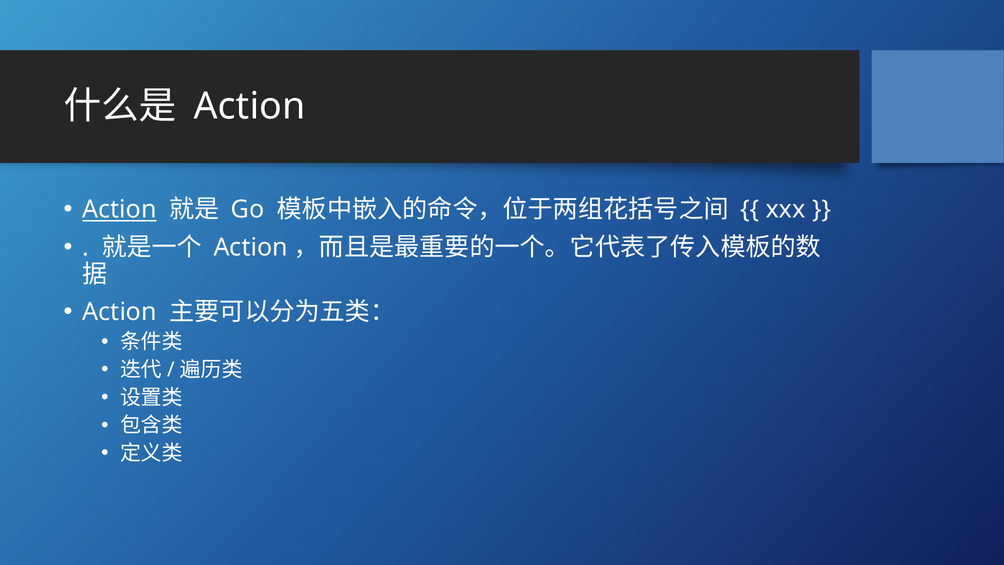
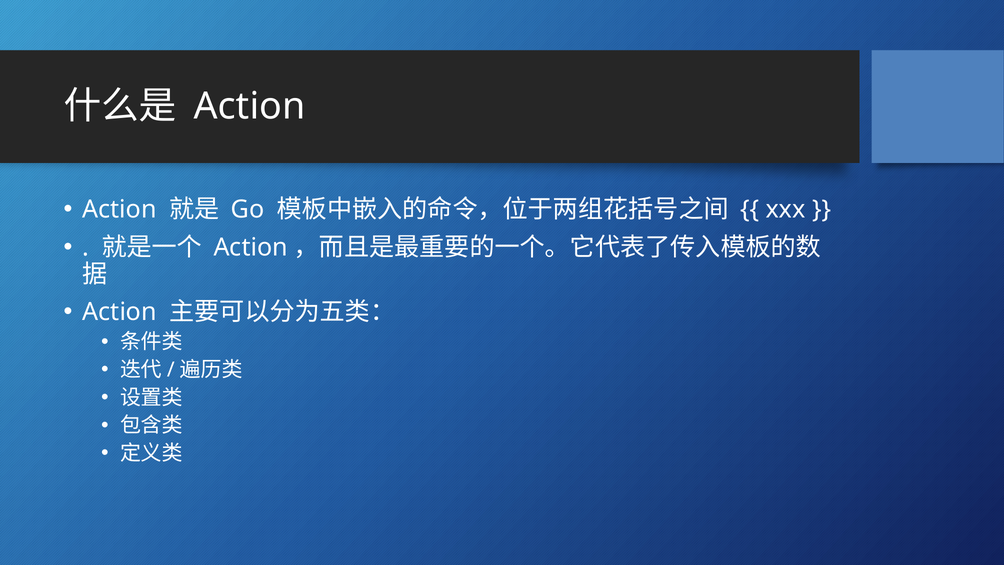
Action underline: present -> none (120, 210)
